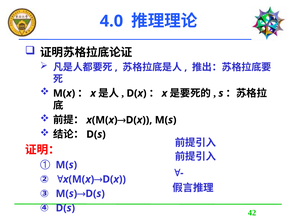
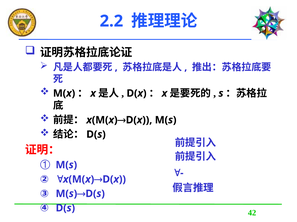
4.0: 4.0 -> 2.2 (111, 21)
